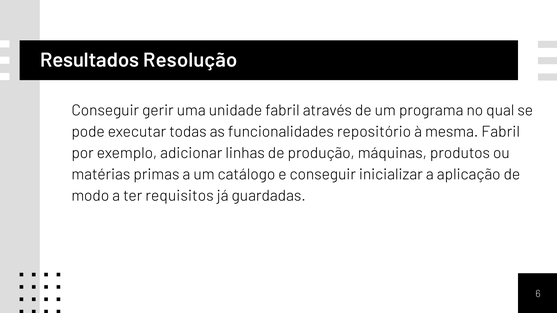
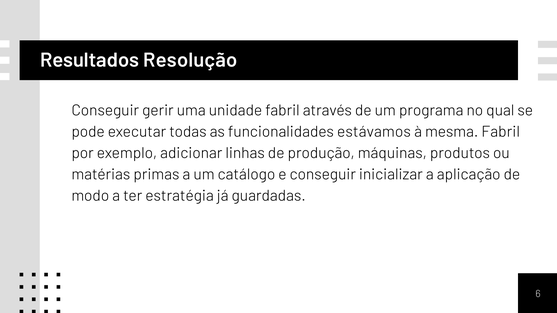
repositório: repositório -> estávamos (374, 132)
requisitos: requisitos -> estratégia (180, 196)
